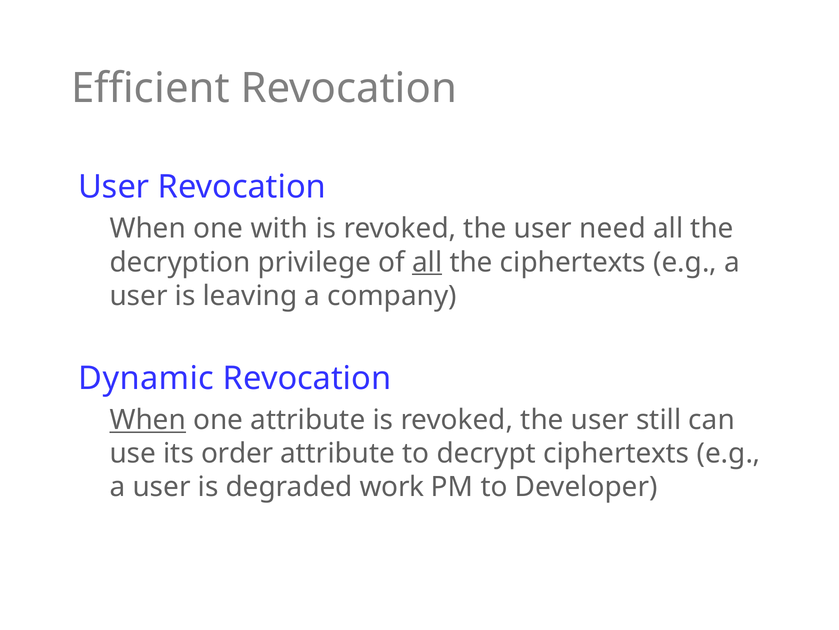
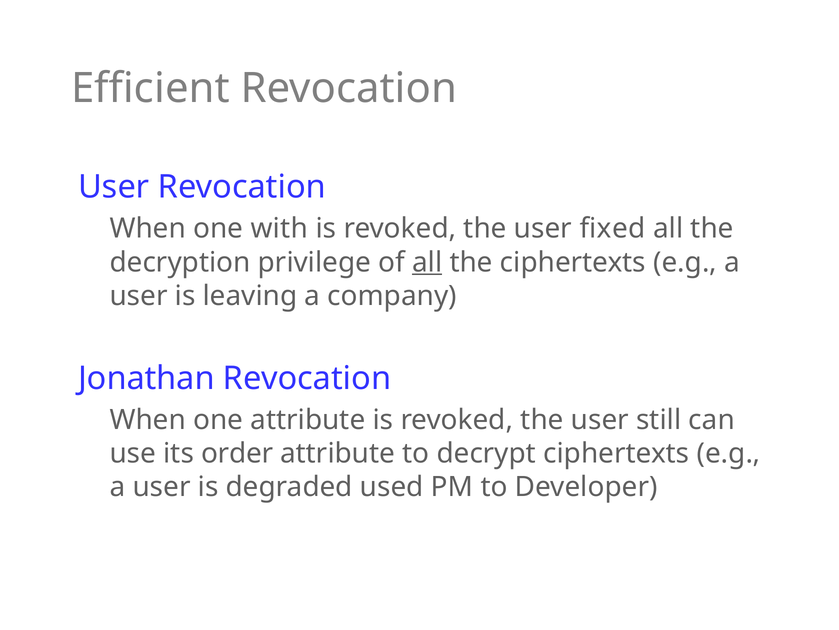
need: need -> fixed (612, 228)
Dynamic: Dynamic -> Jonathan (146, 378)
When underline: present -> none (148, 420)
work: work -> used (392, 487)
